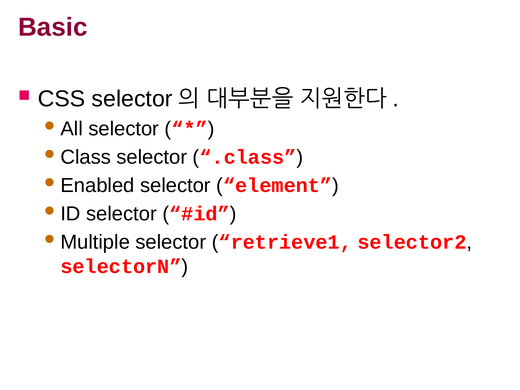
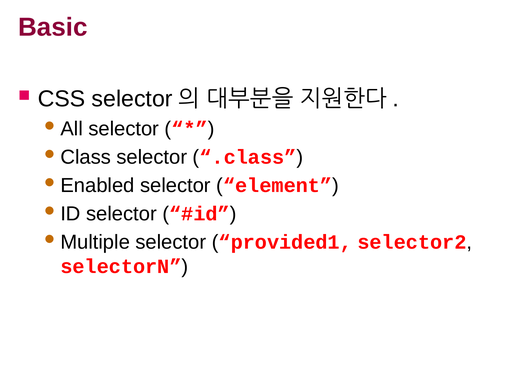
retrieve1: retrieve1 -> provided1 (285, 242)
